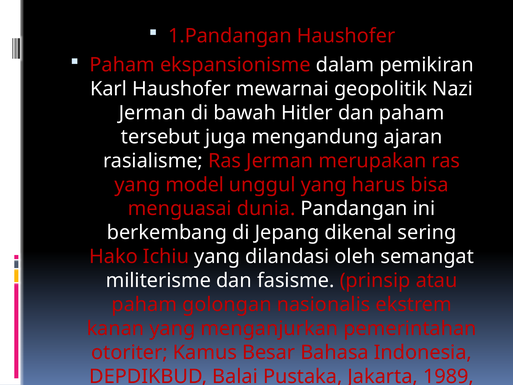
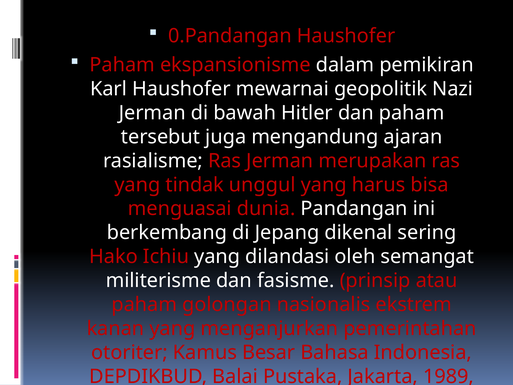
1.Pandangan: 1.Pandangan -> 0.Pandangan (230, 36)
model: model -> tindak (195, 185)
